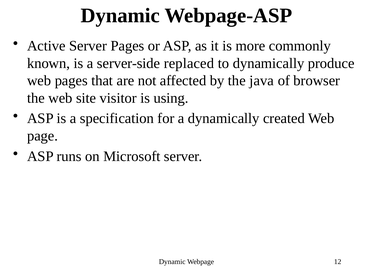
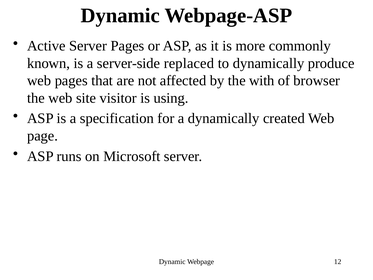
java: java -> with (262, 81)
